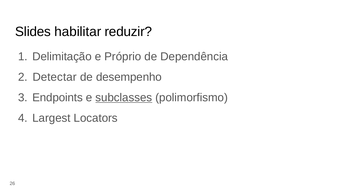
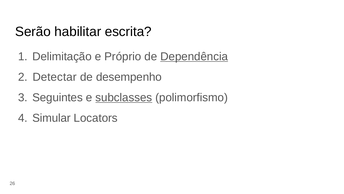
Slides: Slides -> Serão (33, 32)
reduzir: reduzir -> escrita (128, 32)
Dependência underline: none -> present (194, 56)
Endpoints: Endpoints -> Seguintes (58, 97)
Largest: Largest -> Simular (52, 118)
